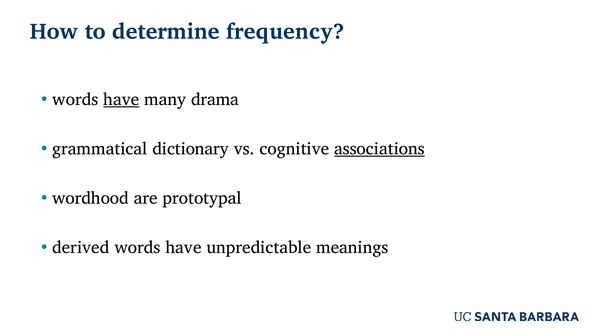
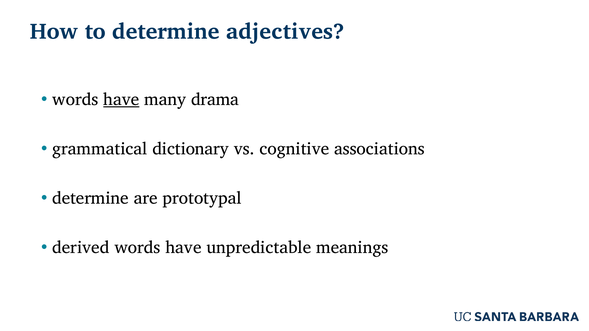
frequency: frequency -> adjectives (285, 32)
associations underline: present -> none (379, 149)
wordhood: wordhood -> determine (91, 198)
